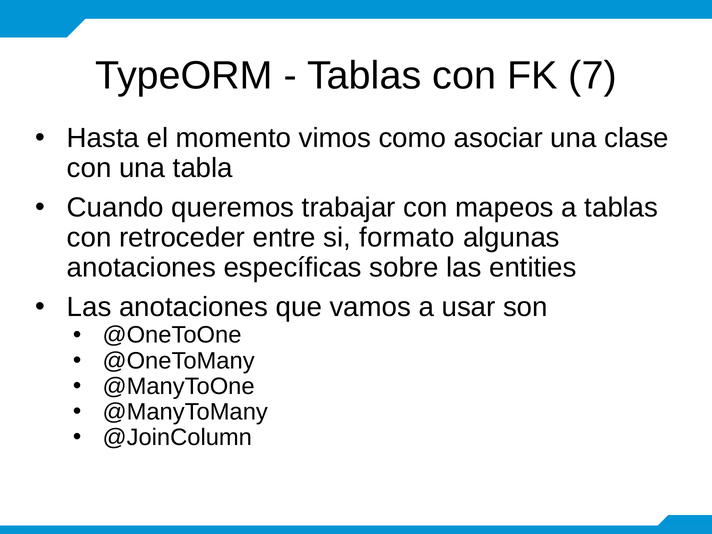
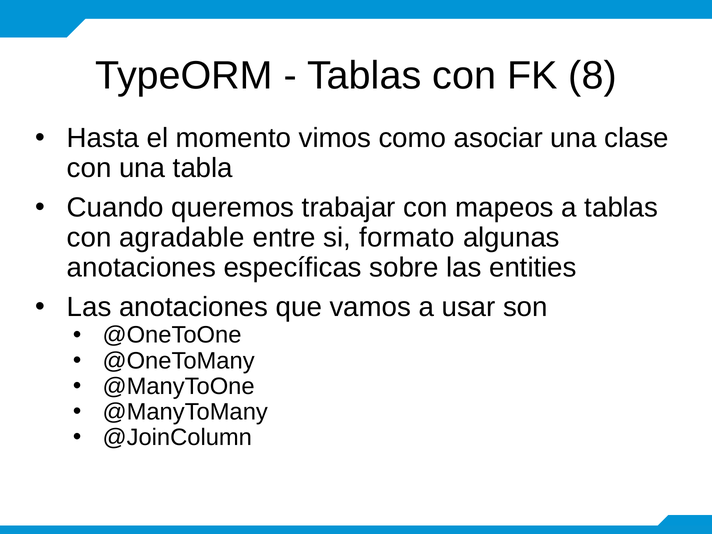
7: 7 -> 8 (593, 76)
retroceder: retroceder -> agradable (182, 238)
